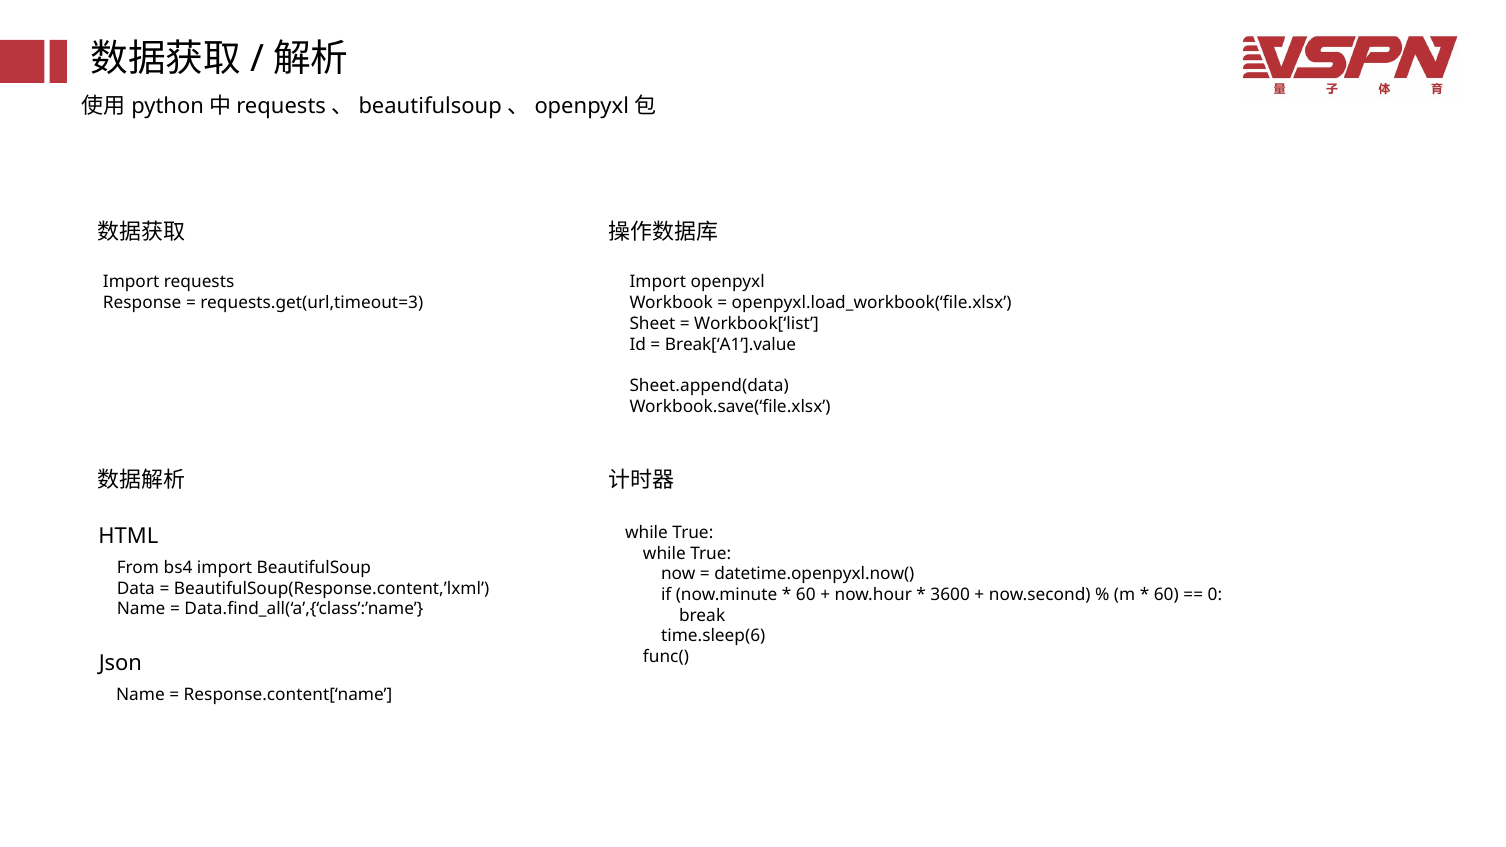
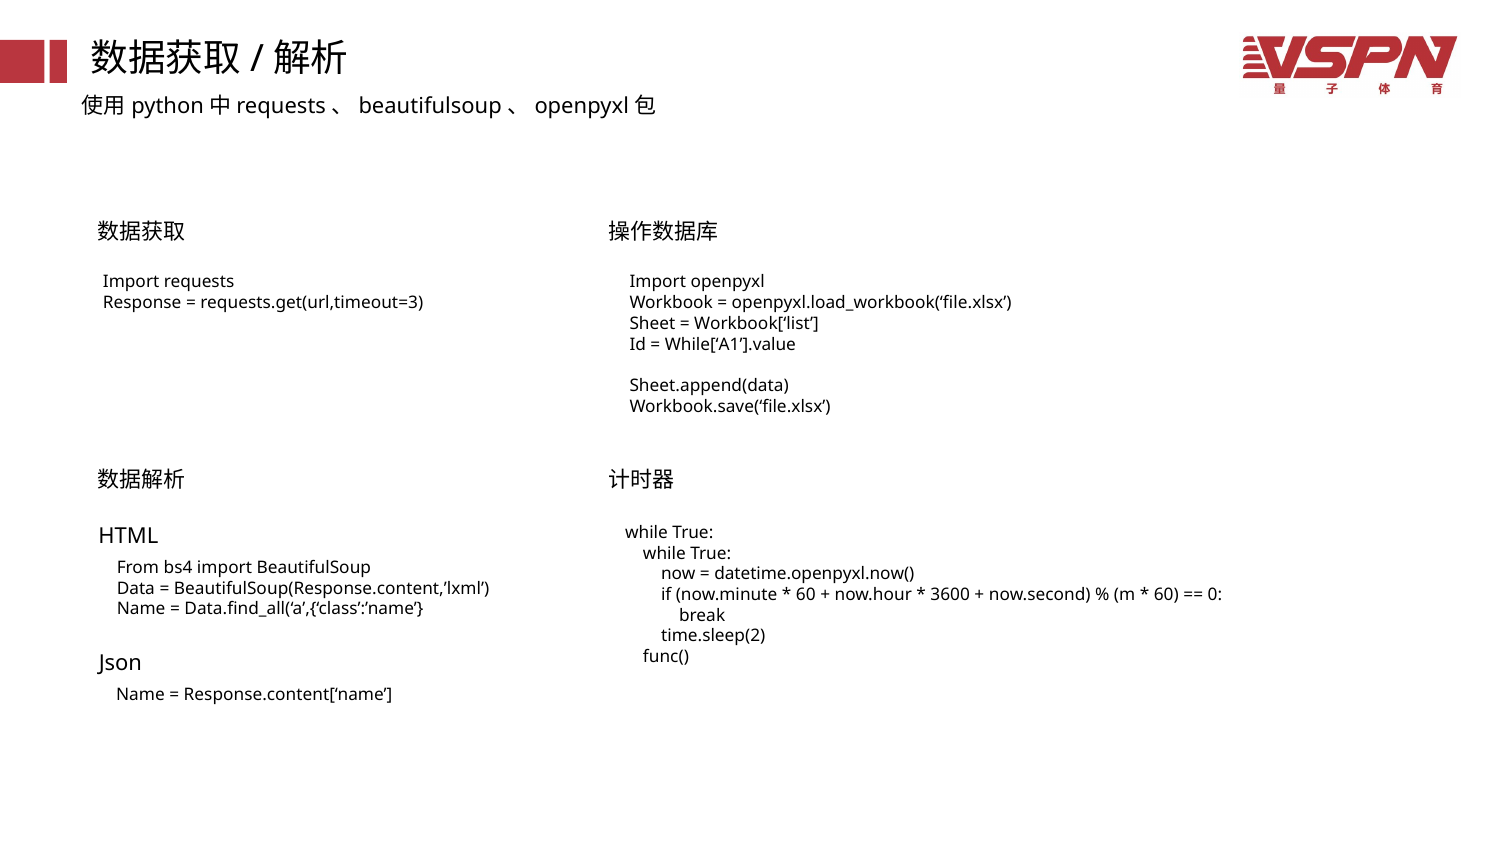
Break[‘A1’].value: Break[‘A1’].value -> While[‘A1’].value (730, 344)
time.sleep(6: time.sleep(6 -> time.sleep(2 (713, 636)
